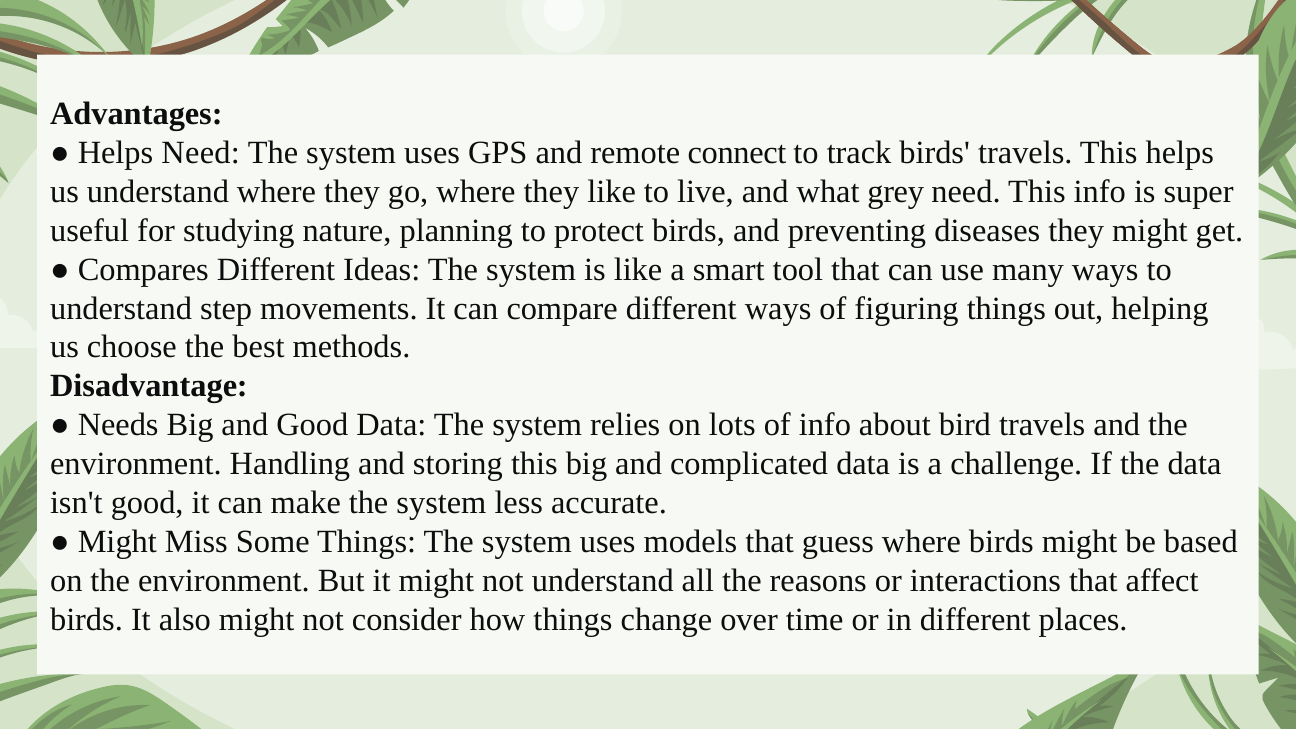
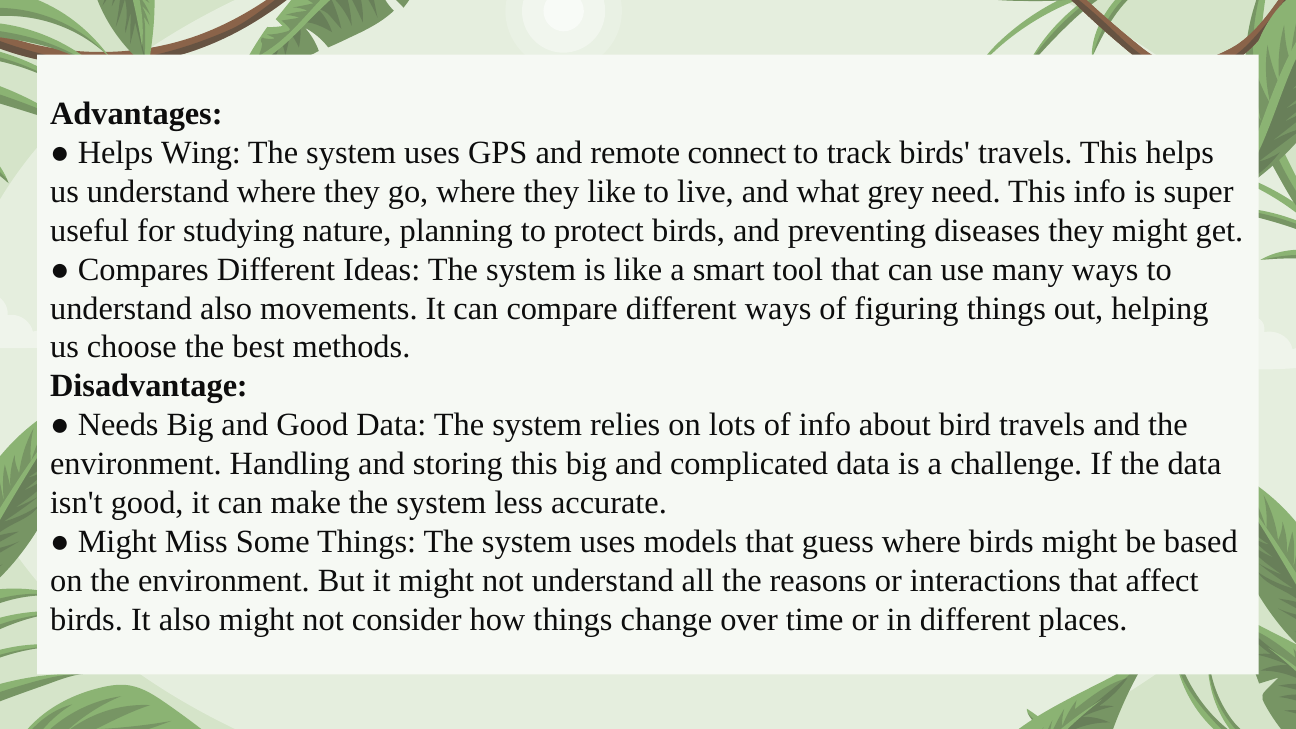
Helps Need: Need -> Wing (201, 153)
understand step: step -> also (226, 308)
